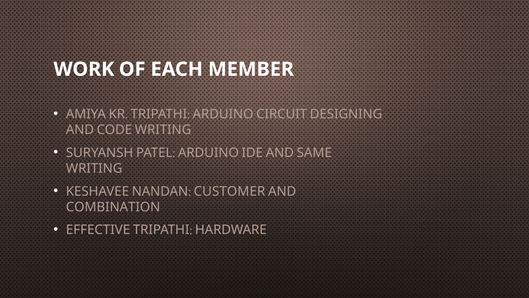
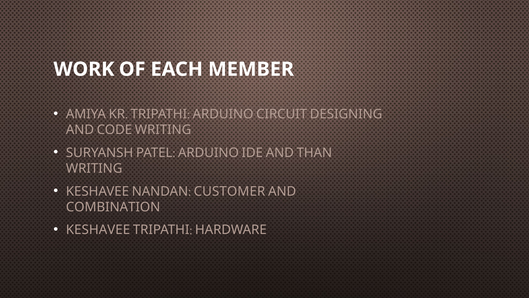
SAME: SAME -> THAN (314, 152)
EFFECTIVE: EFFECTIVE -> KESHAVEE (98, 230)
